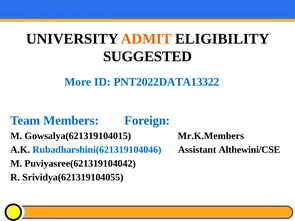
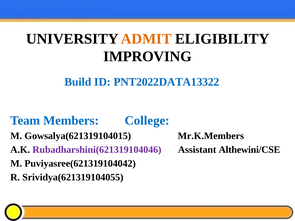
SUGGESTED: SUGGESTED -> IMPROVING (148, 57)
More: More -> Build (78, 82)
Foreign: Foreign -> College (147, 121)
Rubadharshini(621319104046 colour: blue -> purple (97, 150)
